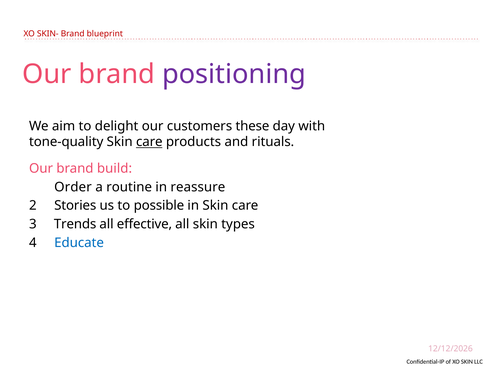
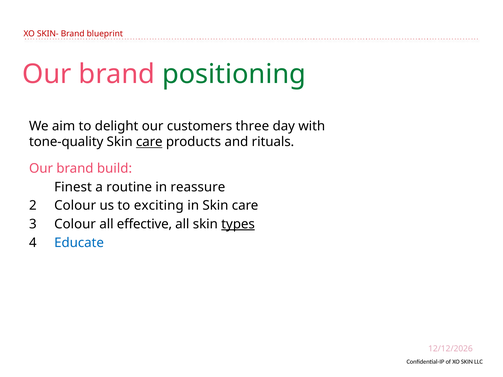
positioning colour: purple -> green (234, 74)
these: these -> three (252, 126)
Order: Order -> Finest (73, 187)
2 Stories: Stories -> Colour (75, 206)
possible: possible -> exciting (159, 206)
Trends: Trends -> Colour (75, 224)
types underline: none -> present (238, 224)
